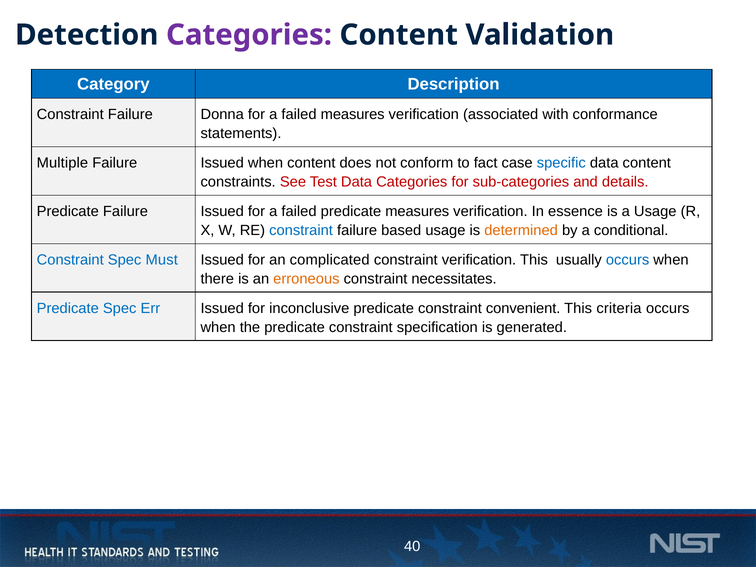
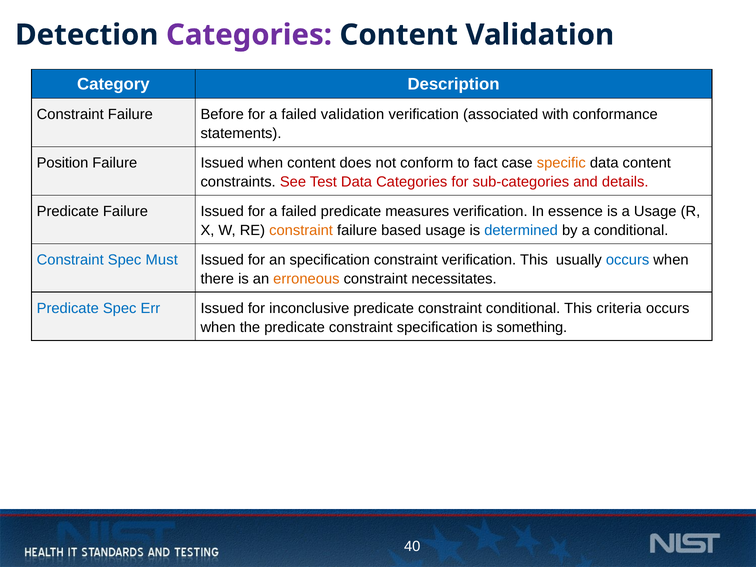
Donna: Donna -> Before (222, 114)
failed measures: measures -> validation (353, 114)
Multiple: Multiple -> Position (63, 163)
specific colour: blue -> orange (561, 163)
constraint colour: blue -> orange (301, 230)
determined colour: orange -> blue (521, 230)
an complicated: complicated -> specification (330, 260)
constraint convenient: convenient -> conditional (523, 308)
generated: generated -> something (532, 327)
